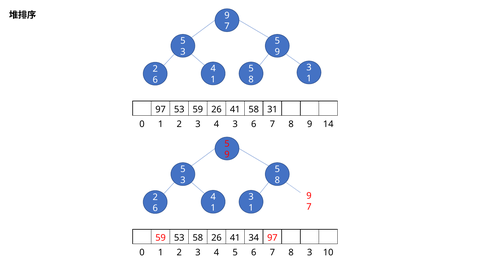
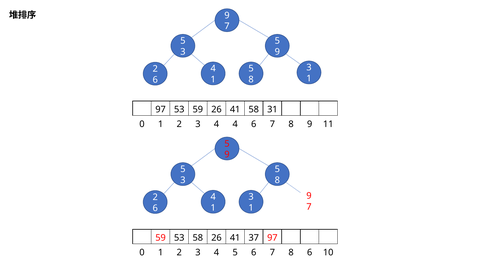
4 3: 3 -> 4 (235, 124)
14: 14 -> 11 (328, 124)
34: 34 -> 37 (254, 238)
8 3: 3 -> 6 (310, 252)
